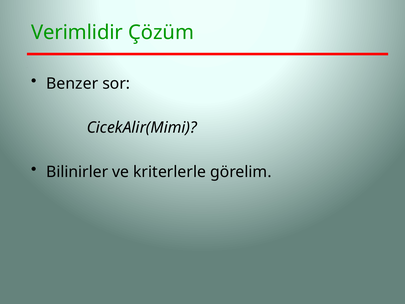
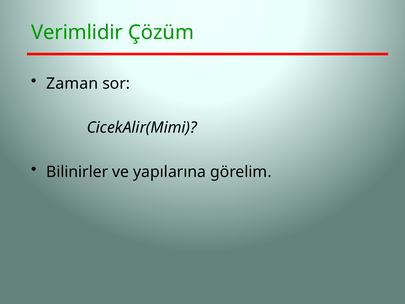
Benzer: Benzer -> Zaman (72, 83)
kriterlerle: kriterlerle -> yapılarına (170, 172)
